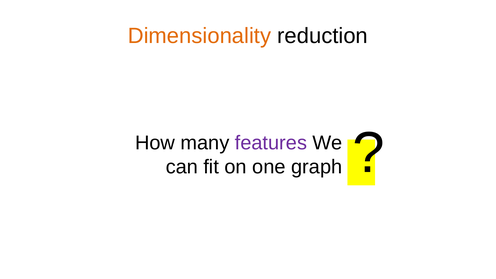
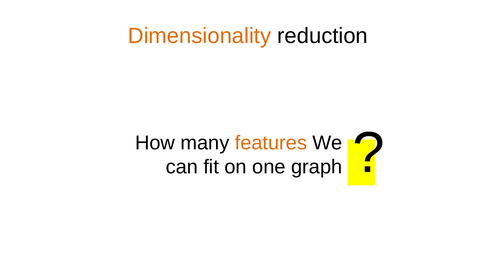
features colour: purple -> orange (271, 143)
